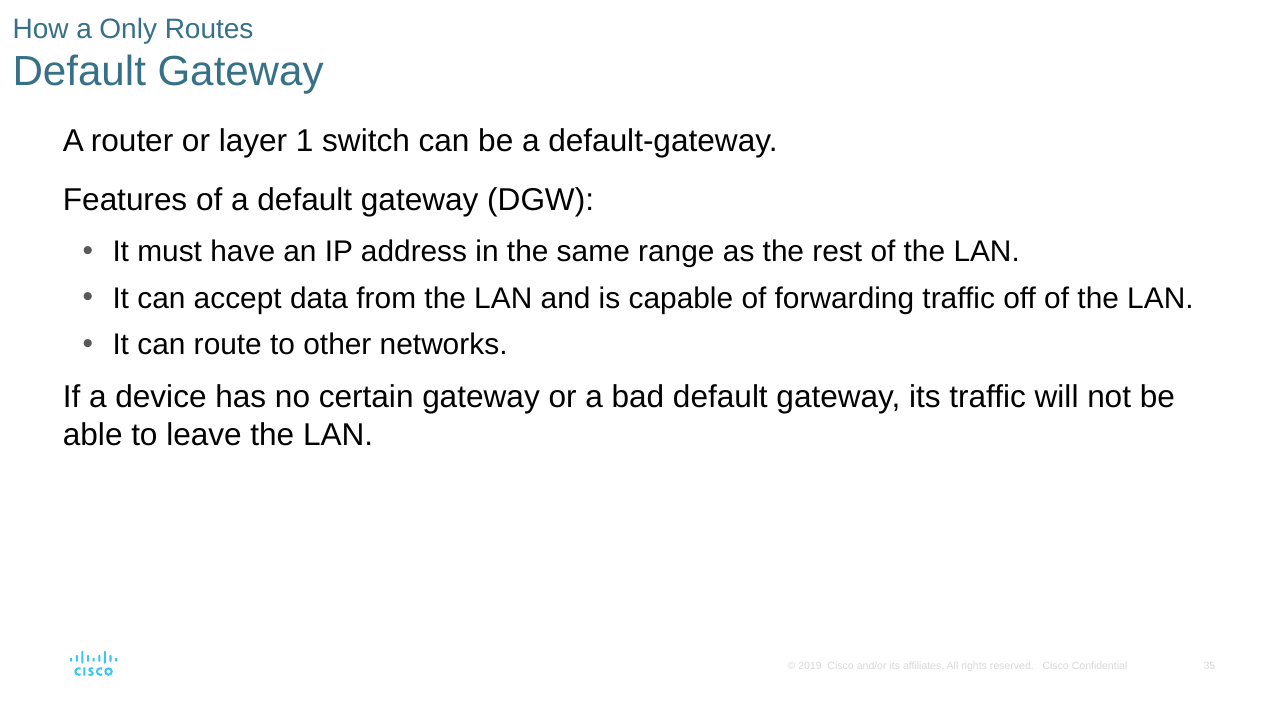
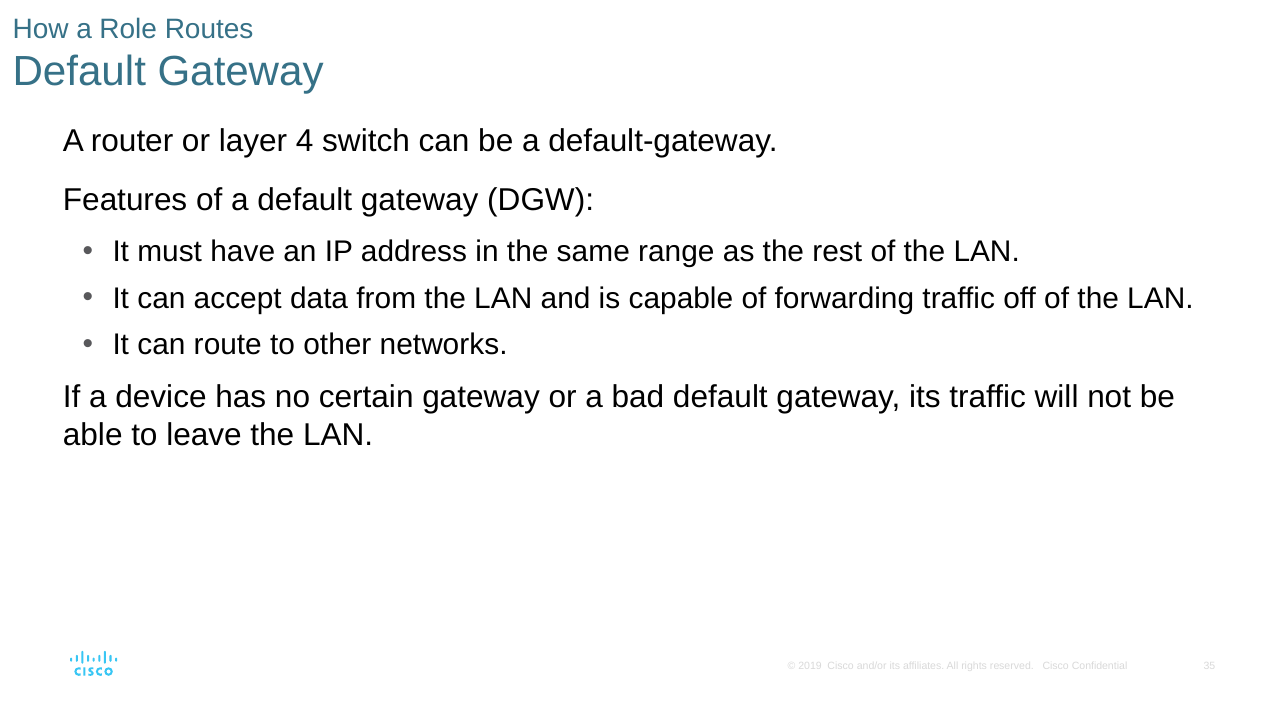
Only: Only -> Role (128, 29)
1: 1 -> 4 (305, 141)
